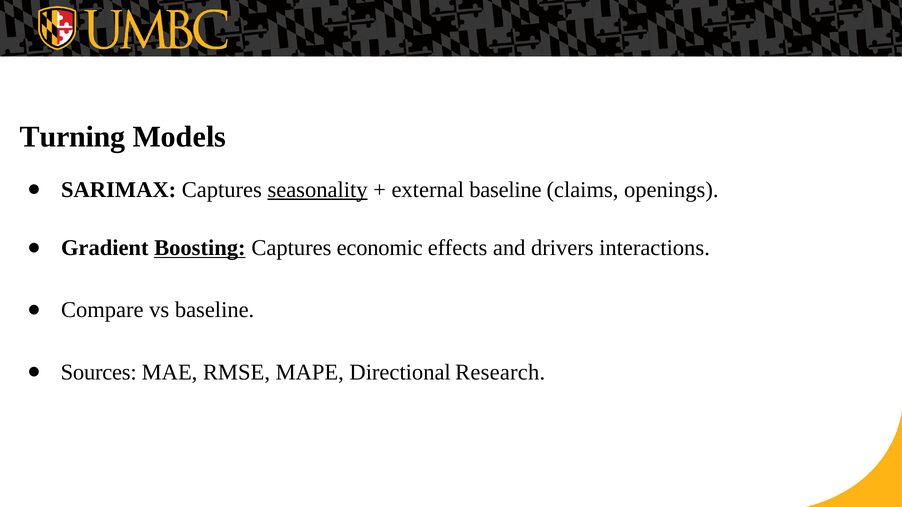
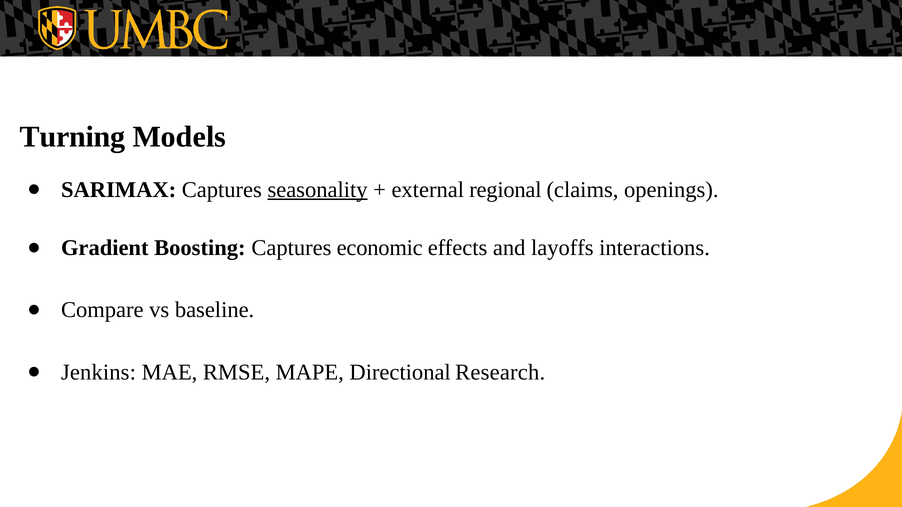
external baseline: baseline -> regional (505, 190)
Boosting underline: present -> none (200, 248)
drivers: drivers -> layoffs (562, 248)
Sources: Sources -> Jenkins (98, 372)
